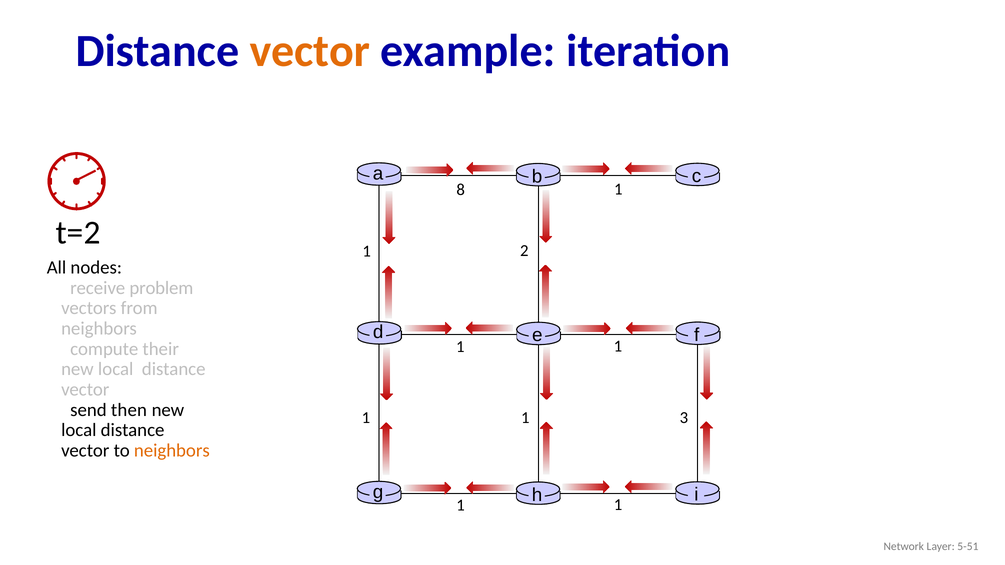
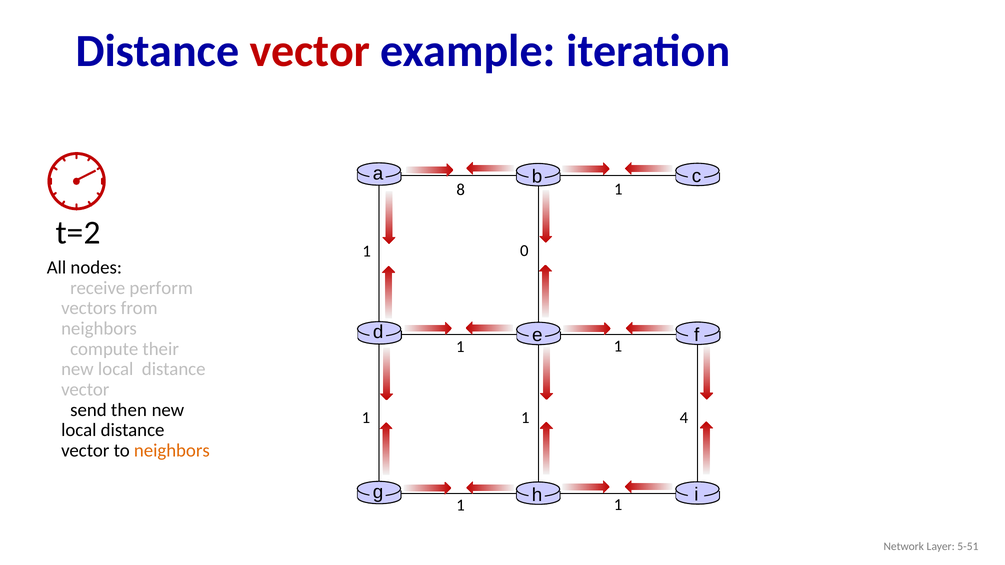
vector colour: orange -> red (310, 51)
2: 2 -> 0 (524, 251)
problem: problem -> perform (161, 288)
3: 3 -> 4 (684, 418)
